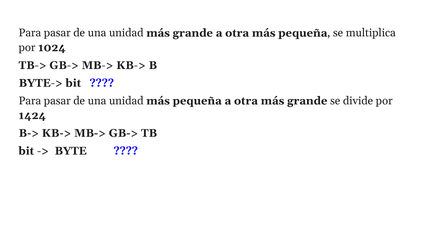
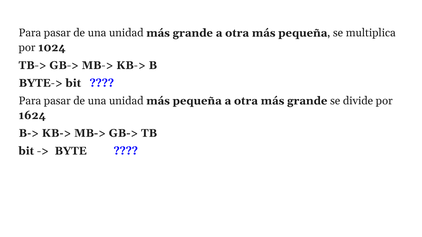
1424: 1424 -> 1624 (32, 116)
